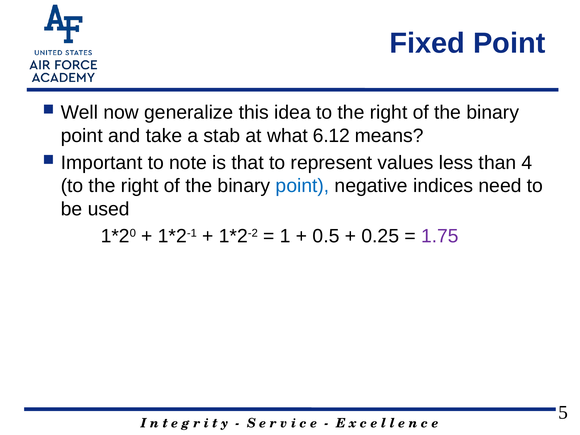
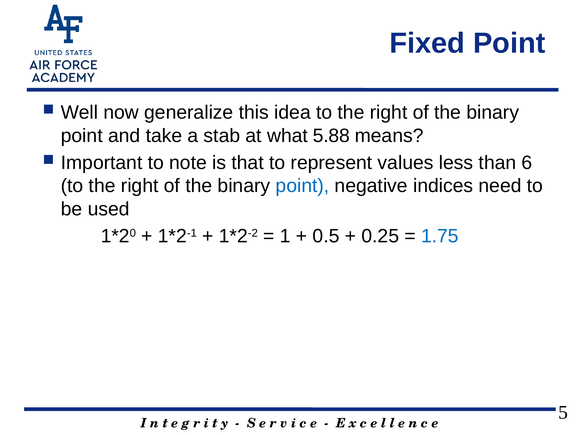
6.12: 6.12 -> 5.88 (331, 136)
4: 4 -> 6 (527, 163)
1.75 colour: purple -> blue (440, 236)
